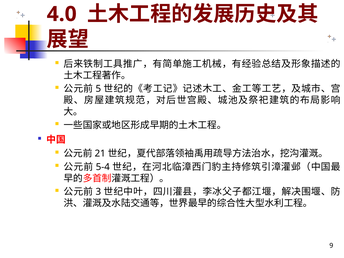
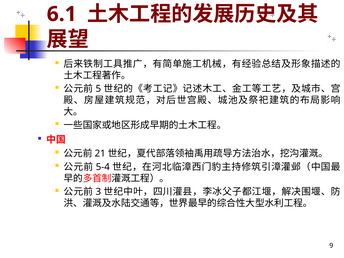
4.0: 4.0 -> 6.1 (62, 14)
